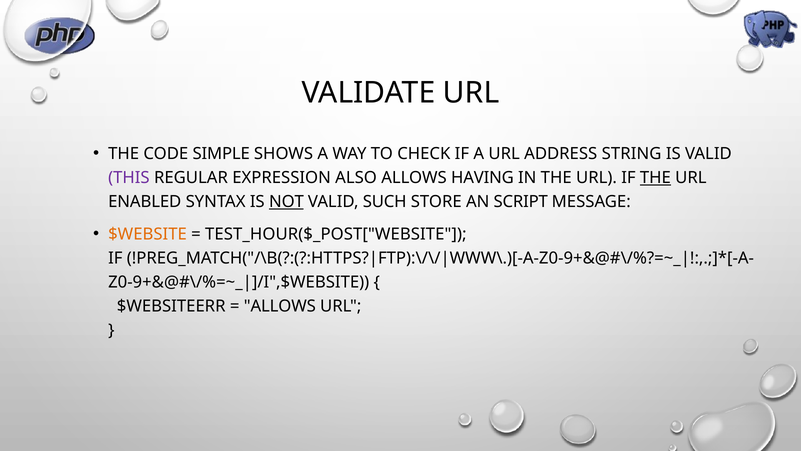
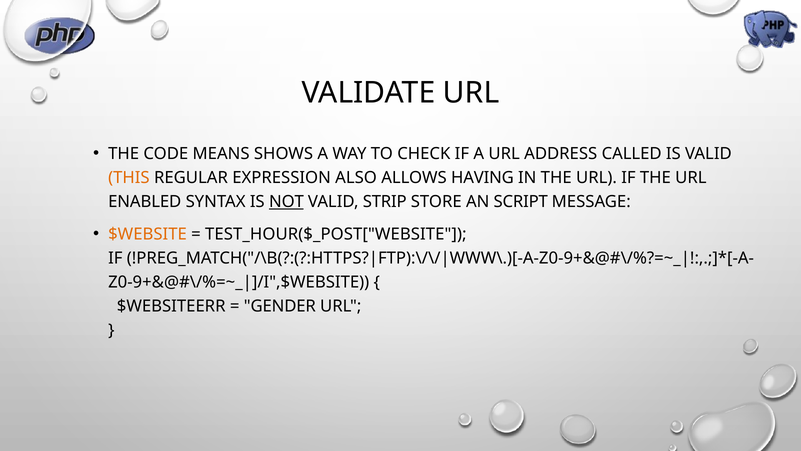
SIMPLE: SIMPLE -> MEANS (221, 154)
STRING: STRING -> CALLED (632, 154)
THIS colour: purple -> orange (129, 178)
THE underline: present -> none (655, 178)
SUCH: SUCH -> STRIP (385, 202)
ALLOWS: ALLOWS -> GENDER (280, 306)
